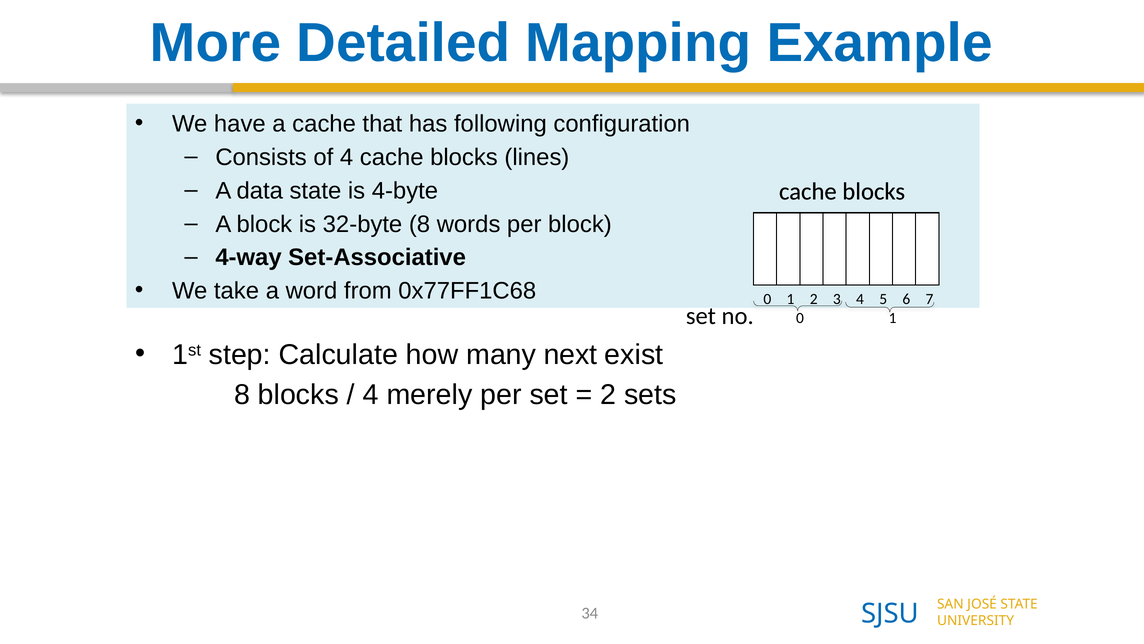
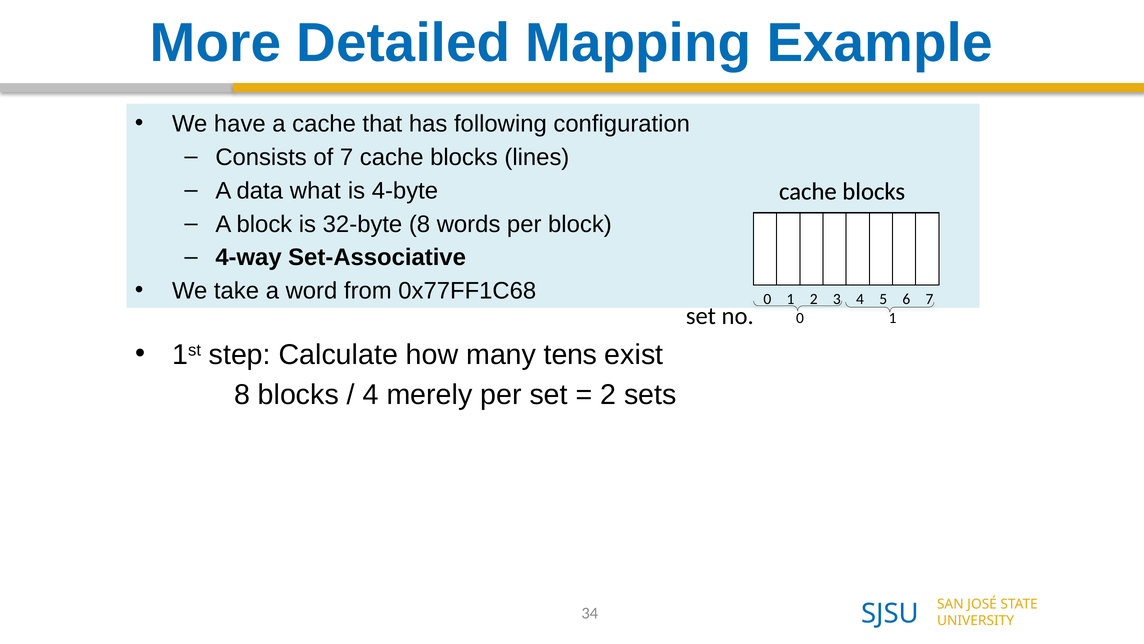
of 4: 4 -> 7 (347, 157)
data state: state -> what (315, 191)
next: next -> tens (570, 354)
